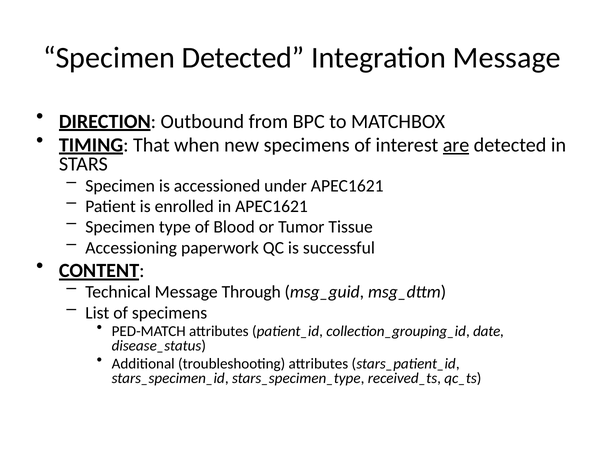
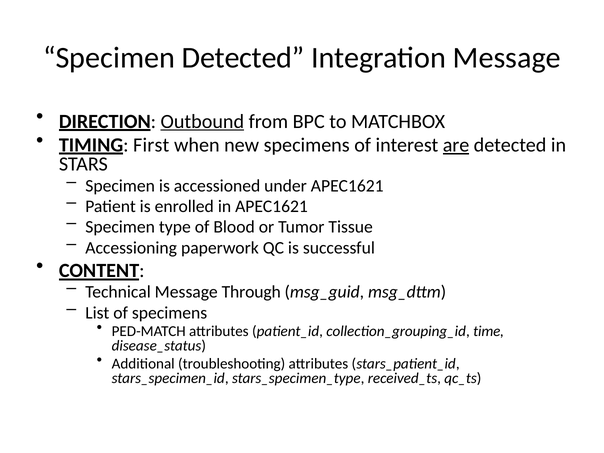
Outbound underline: none -> present (202, 121)
That: That -> First (151, 145)
date: date -> time (489, 331)
